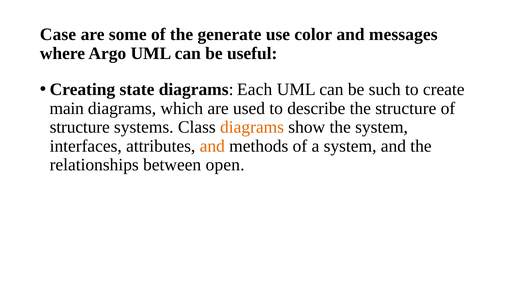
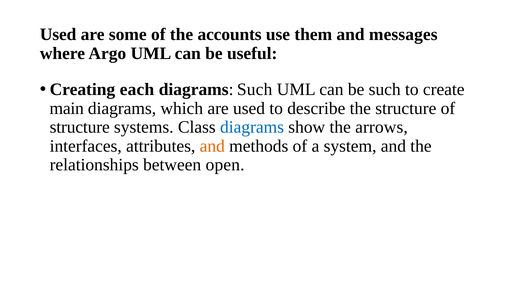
Case: Case -> Used (58, 35)
generate: generate -> accounts (230, 35)
color: color -> them (313, 35)
state: state -> each (137, 90)
diagrams Each: Each -> Such (255, 90)
diagrams colour: orange -> blue (252, 127)
the system: system -> arrows (381, 127)
